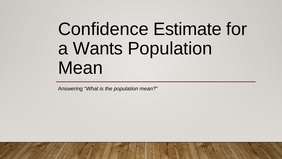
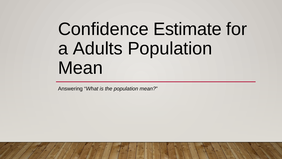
Wants: Wants -> Adults (98, 49)
